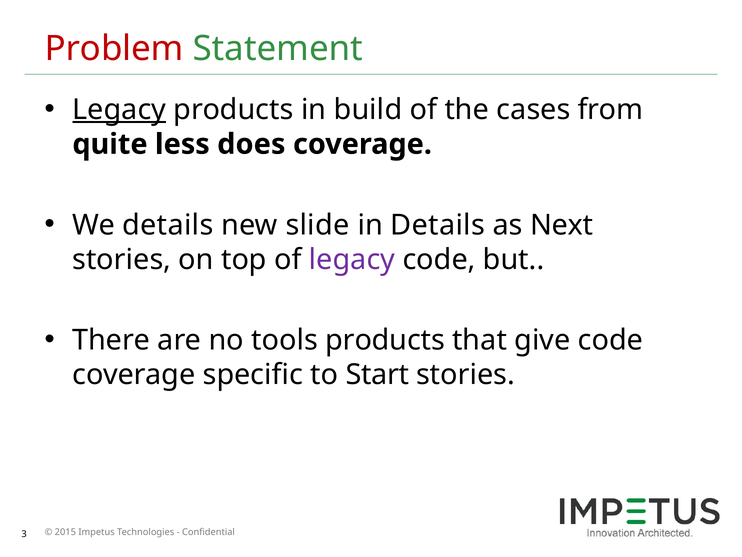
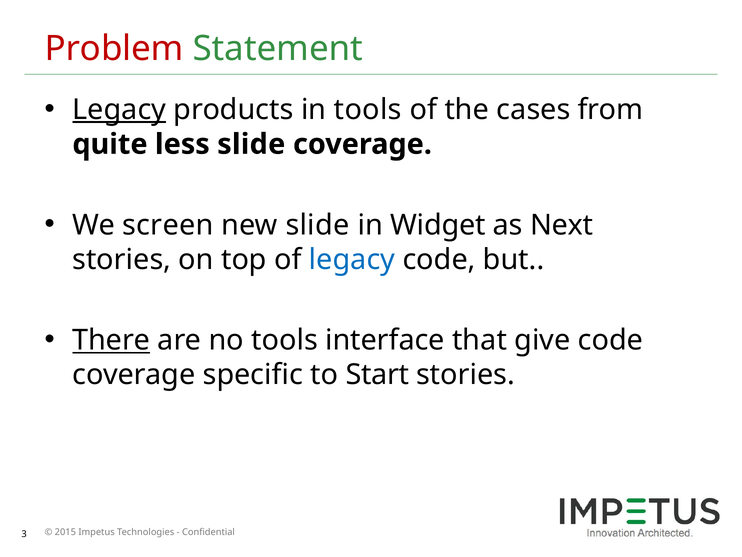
in build: build -> tools (368, 110)
less does: does -> slide (251, 144)
We details: details -> screen (168, 225)
in Details: Details -> Widget (438, 225)
legacy colour: purple -> blue (352, 259)
There underline: none -> present (111, 340)
tools products: products -> interface (385, 340)
